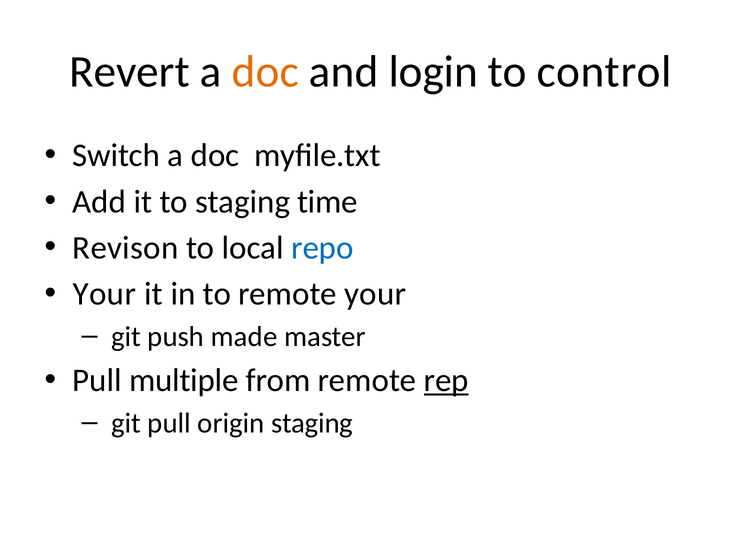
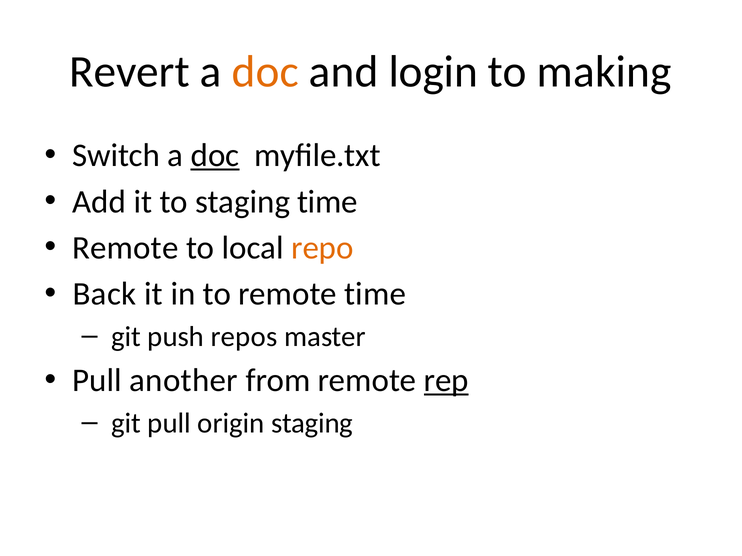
control: control -> making (604, 72)
doc underline: none -> present (215, 156)
Revison: Revison -> Remote (125, 248)
repo colour: blue -> orange (322, 248)
Your: Your -> Back (104, 294)
remote your: your -> time (375, 294)
made: made -> repos (244, 337)
multiple: multiple -> another (184, 381)
